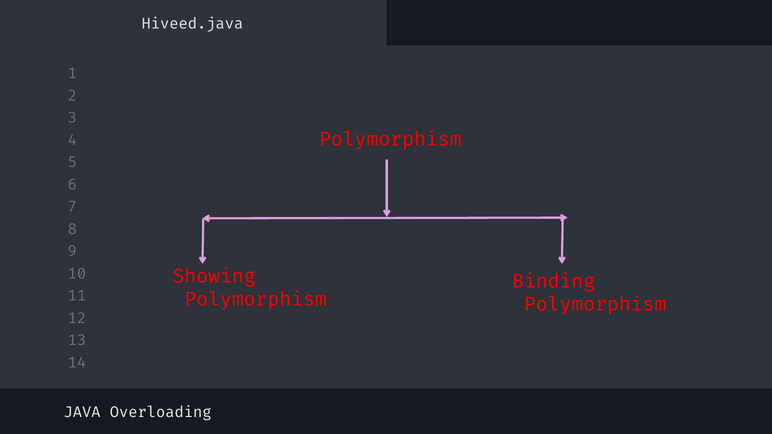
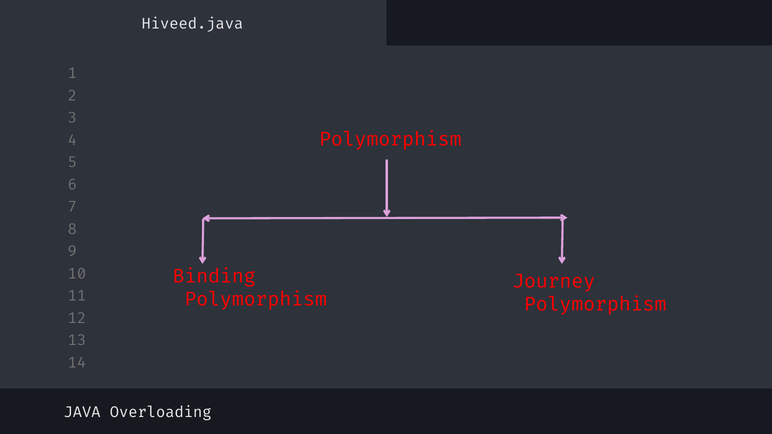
Showing: Showing -> Binding (214, 277)
Binding: Binding -> Journey (554, 281)
